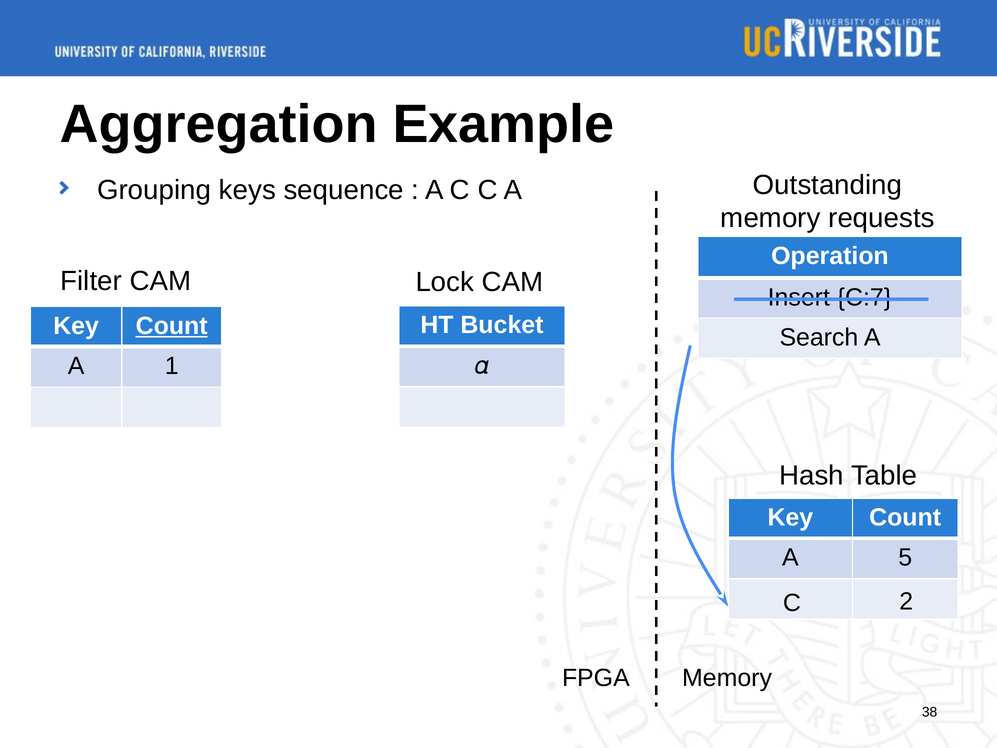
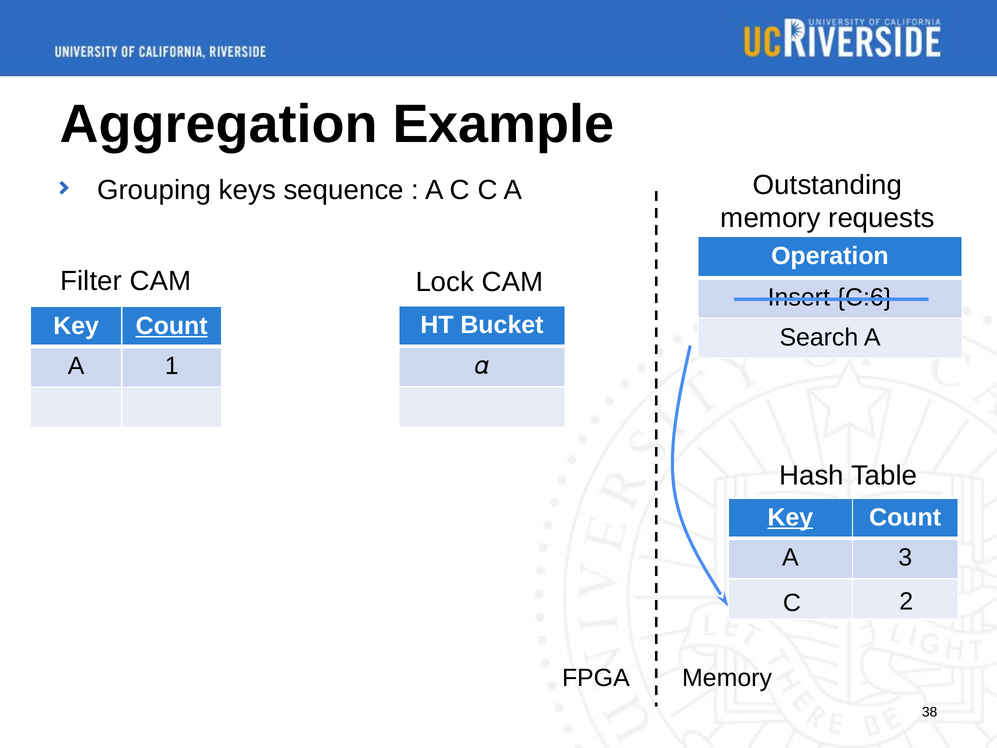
C:7: C:7 -> C:6 (864, 297)
Key underline: none -> present (790, 518)
5: 5 -> 3 (905, 557)
